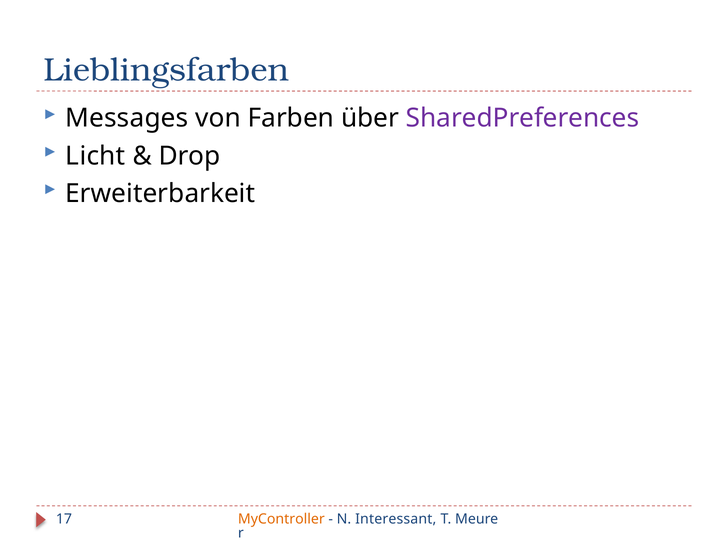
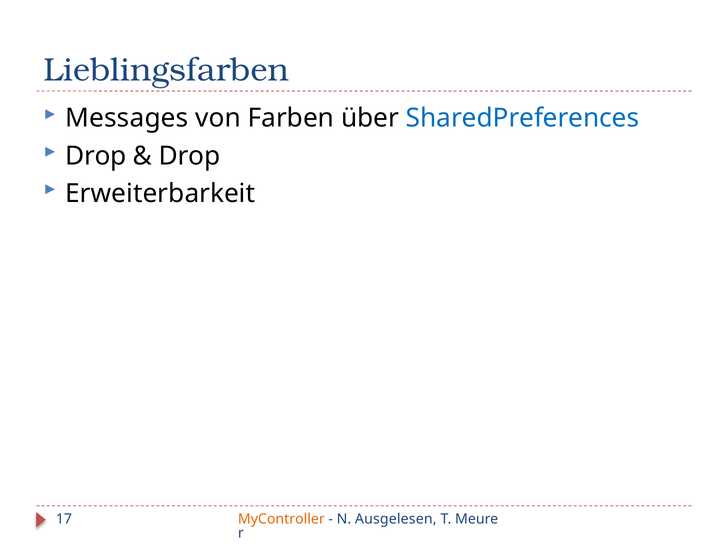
SharedPreferences colour: purple -> blue (523, 118)
Licht: Licht -> Drop (96, 156)
Interessant: Interessant -> Ausgelesen (396, 519)
